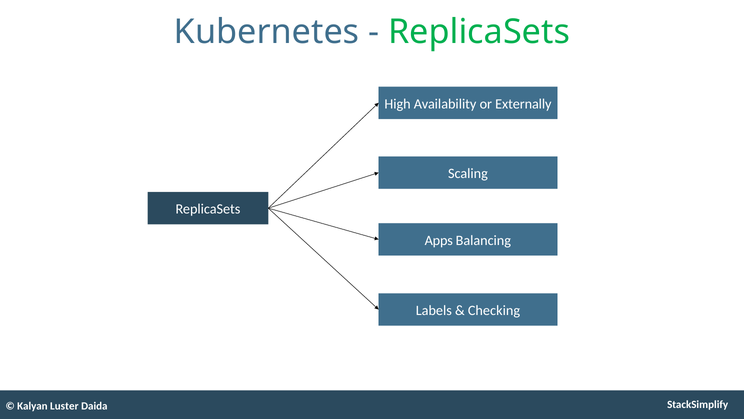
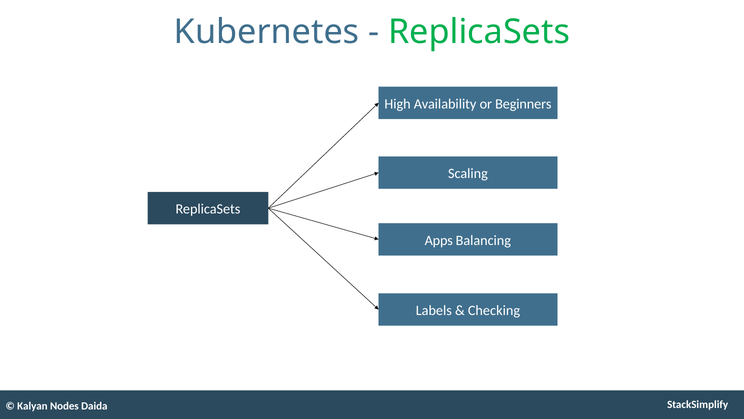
Externally: Externally -> Beginners (523, 104)
Luster: Luster -> Nodes (64, 406)
